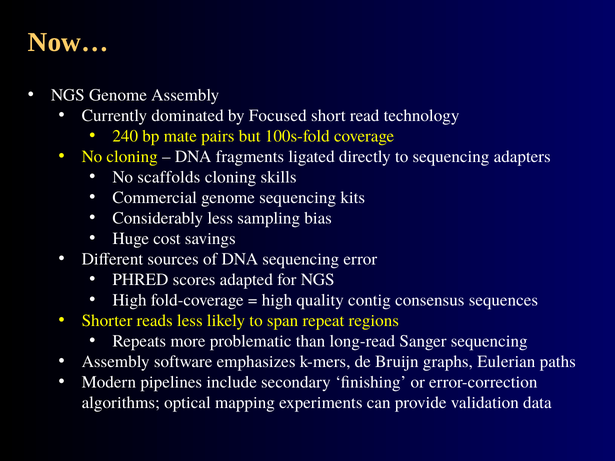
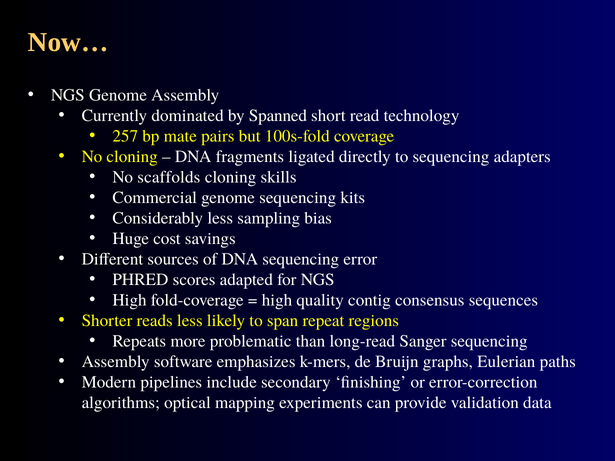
Focused: Focused -> Spanned (278, 115)
240: 240 -> 257 (125, 136)
